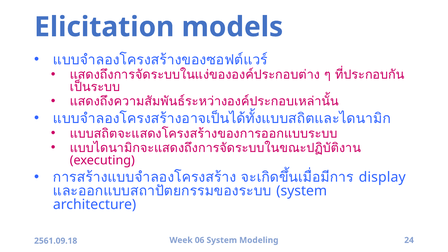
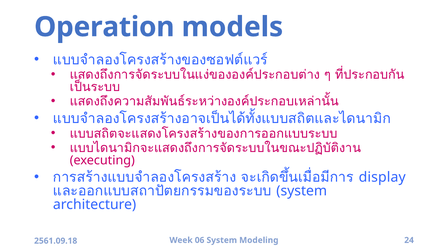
Elicitation: Elicitation -> Operation (104, 27)
